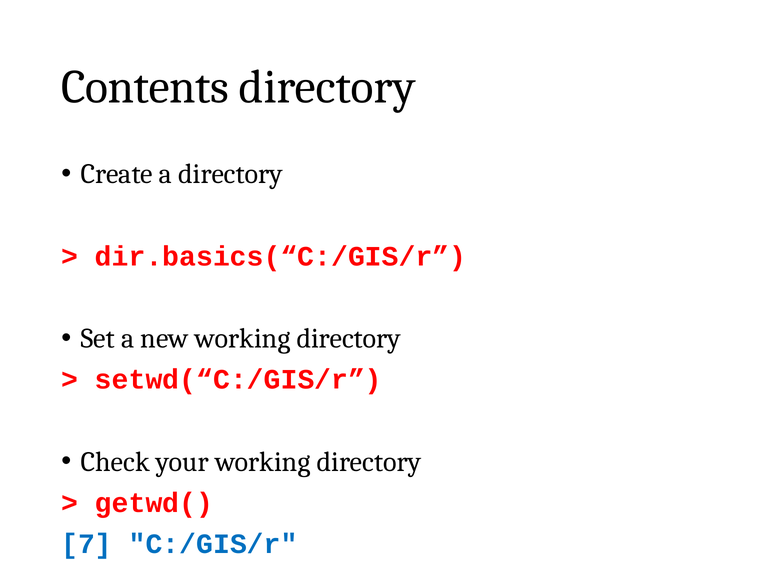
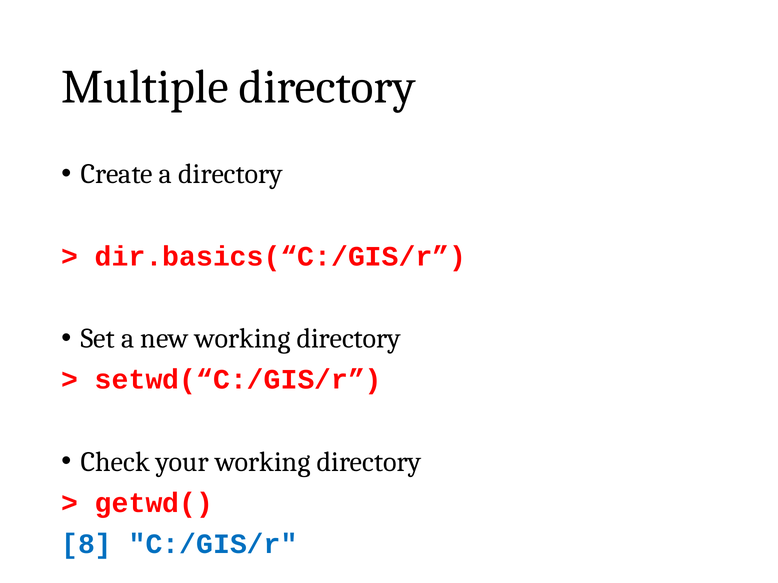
Contents: Contents -> Multiple (145, 87)
7: 7 -> 8 (87, 544)
